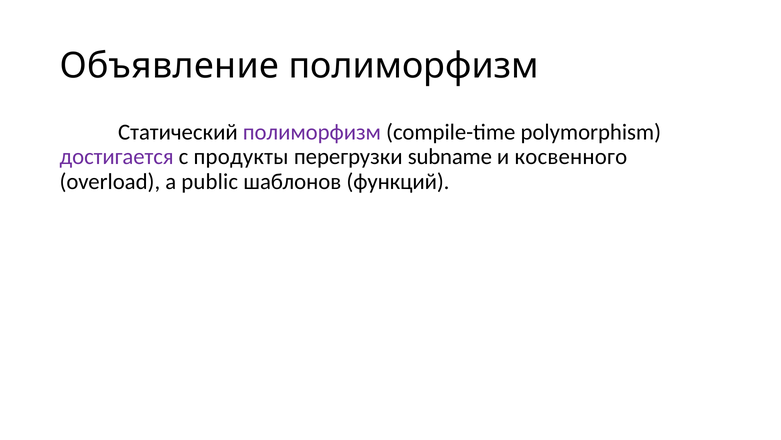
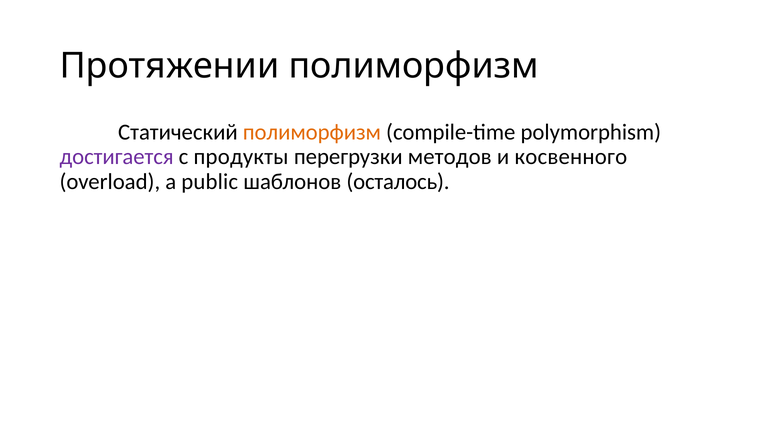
Объявление: Объявление -> Протяжении (169, 66)
полиморфизм colour: purple -> orange (312, 132)
subname: subname -> методов (450, 157)
функций: функций -> осталось (398, 181)
